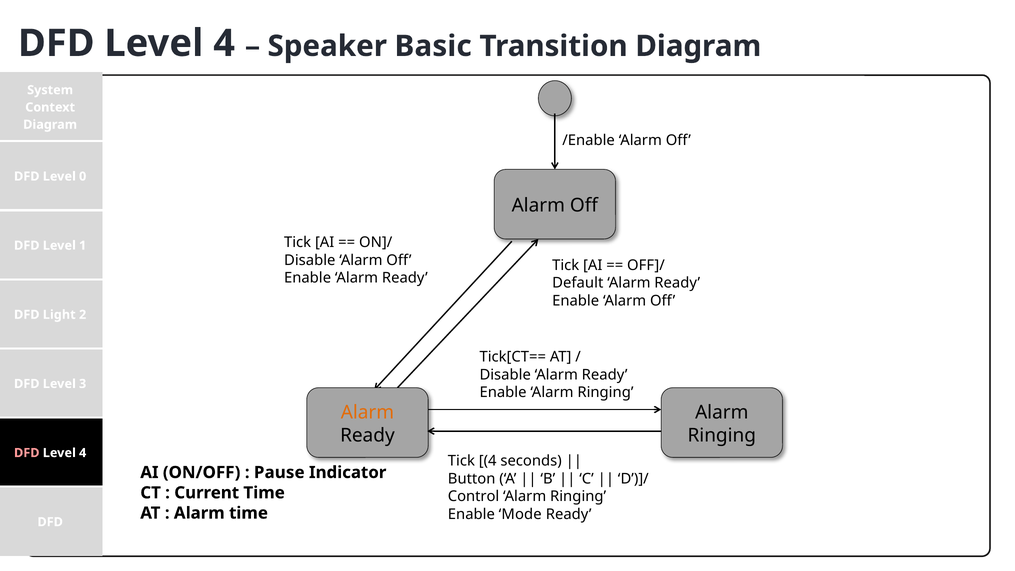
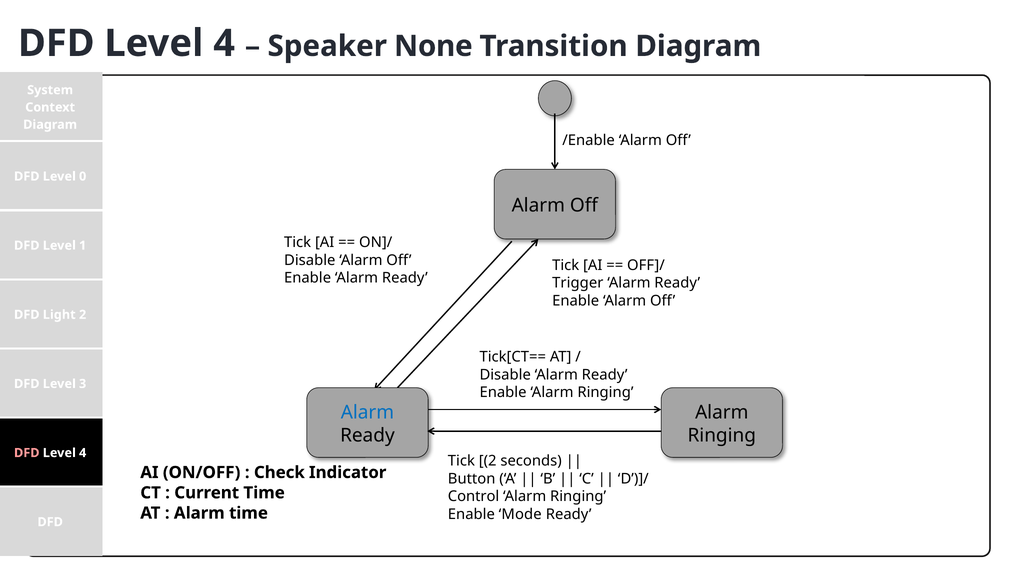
Basic: Basic -> None (433, 46)
Default: Default -> Trigger (578, 283)
Alarm colour: orange -> blue (367, 412)
Tick 4: 4 -> 2 (488, 461)
Pause: Pause -> Check (279, 472)
